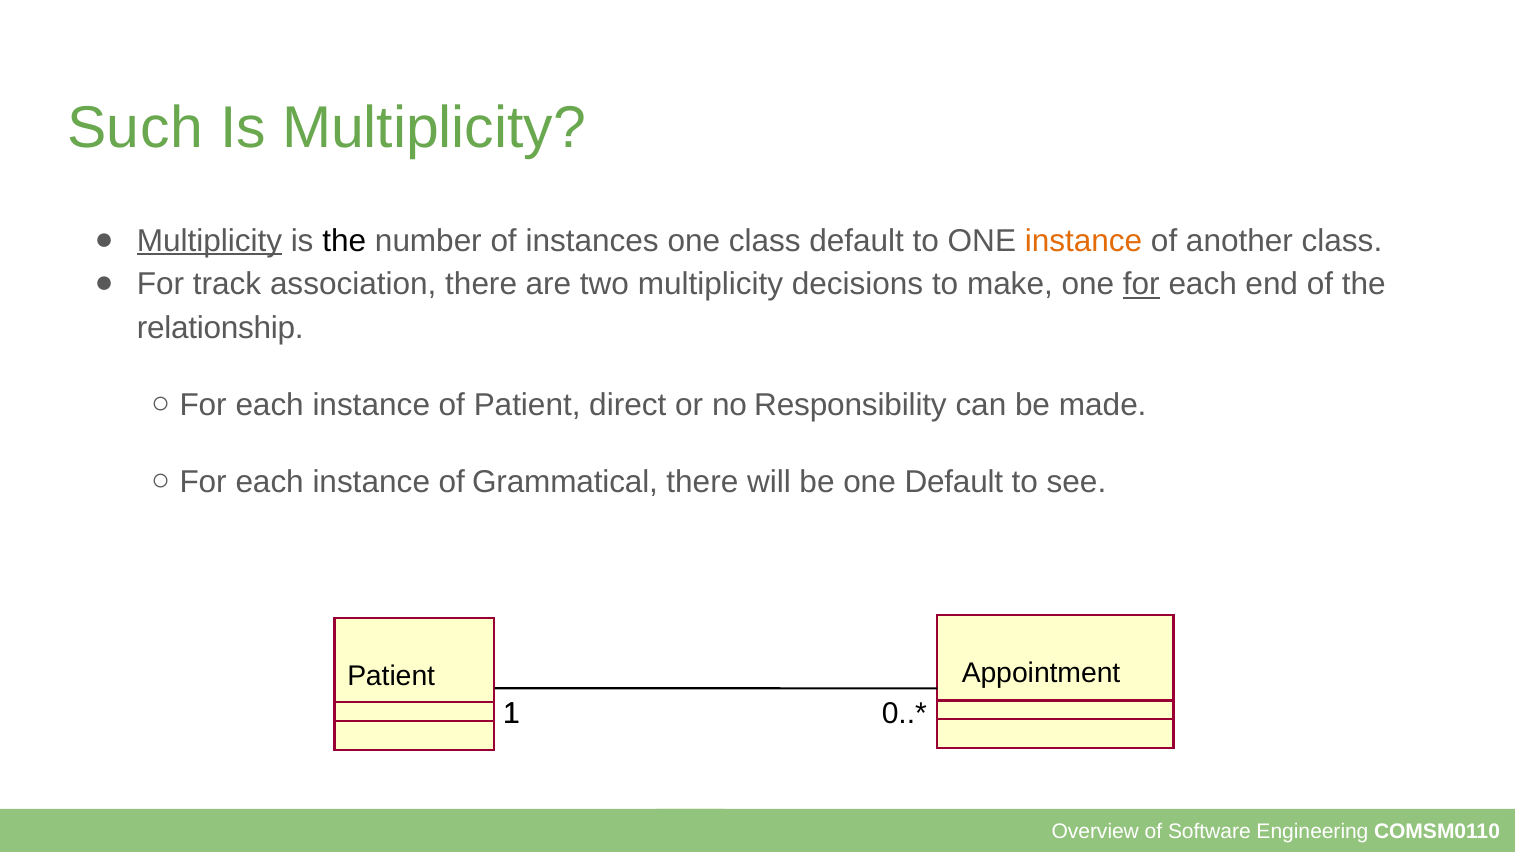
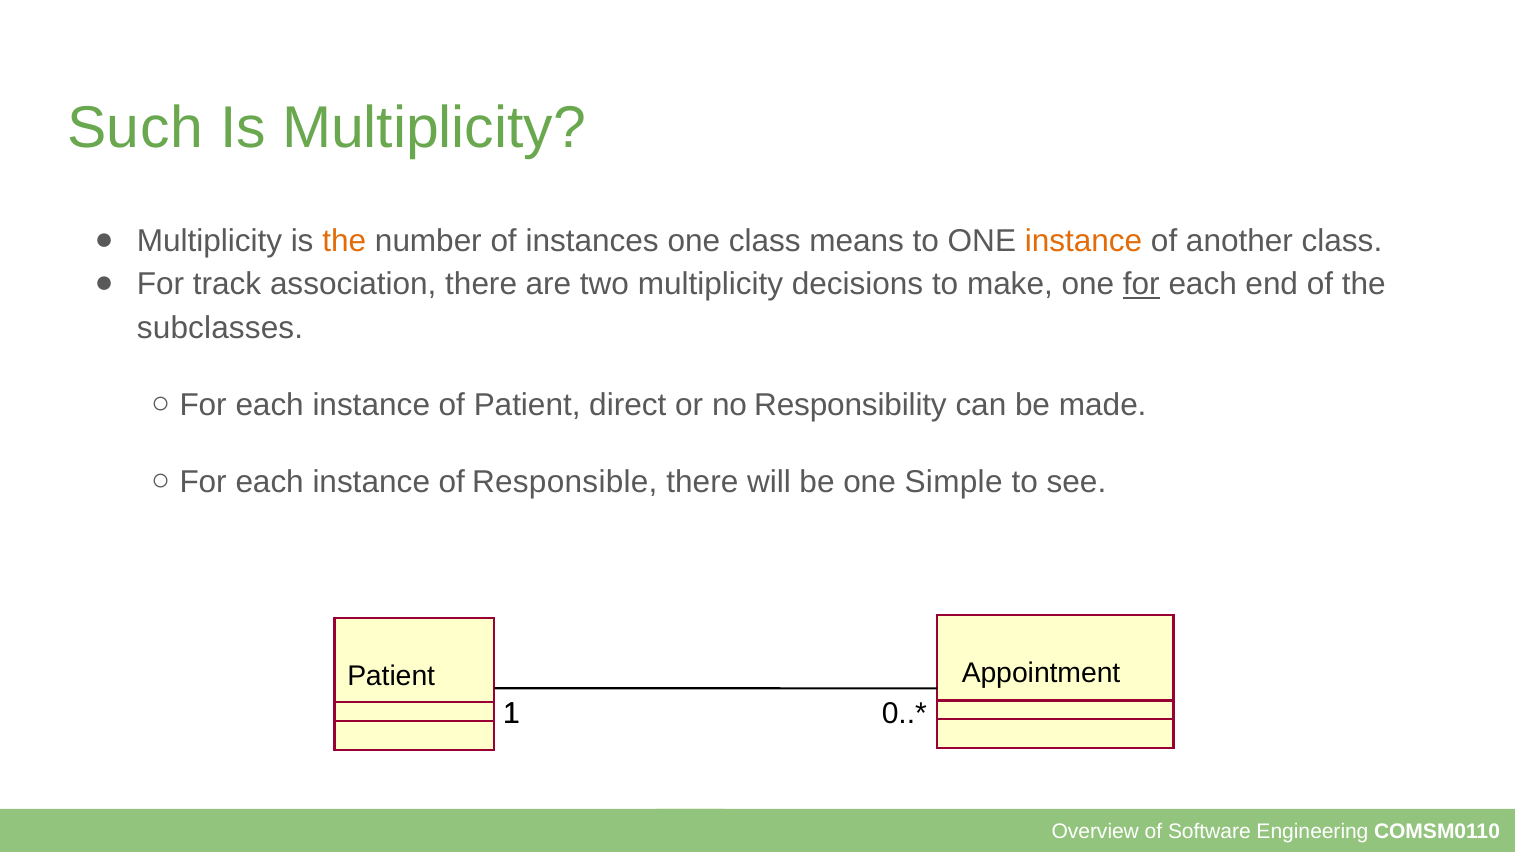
Multiplicity underline: present -> none (209, 241)
the colour: black -> orange (344, 241)
class default: default -> means (857, 241)
relationship: relationship -> subclasses (220, 328)
Grammatical: Grammatical -> Responsible (565, 482)
one Default: Default -> Simple (954, 482)
